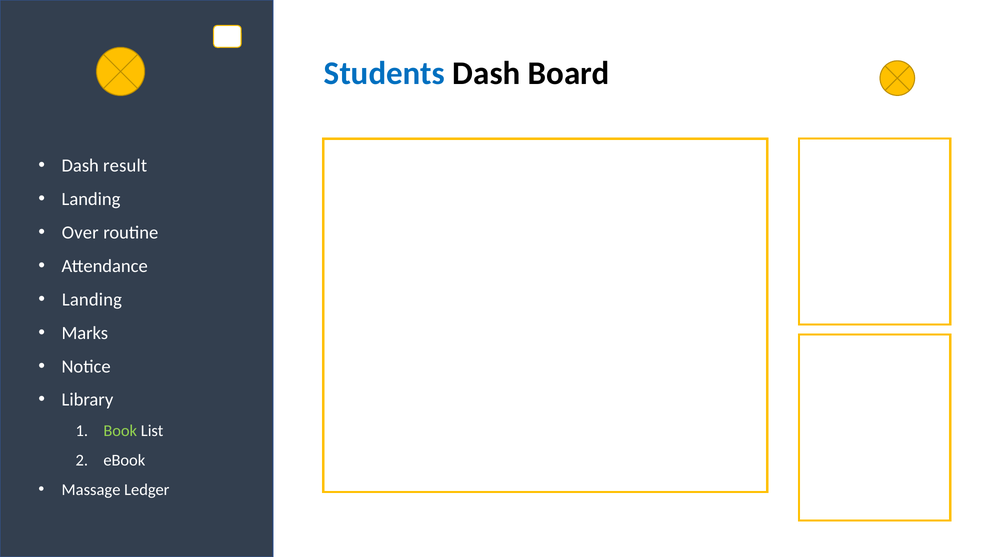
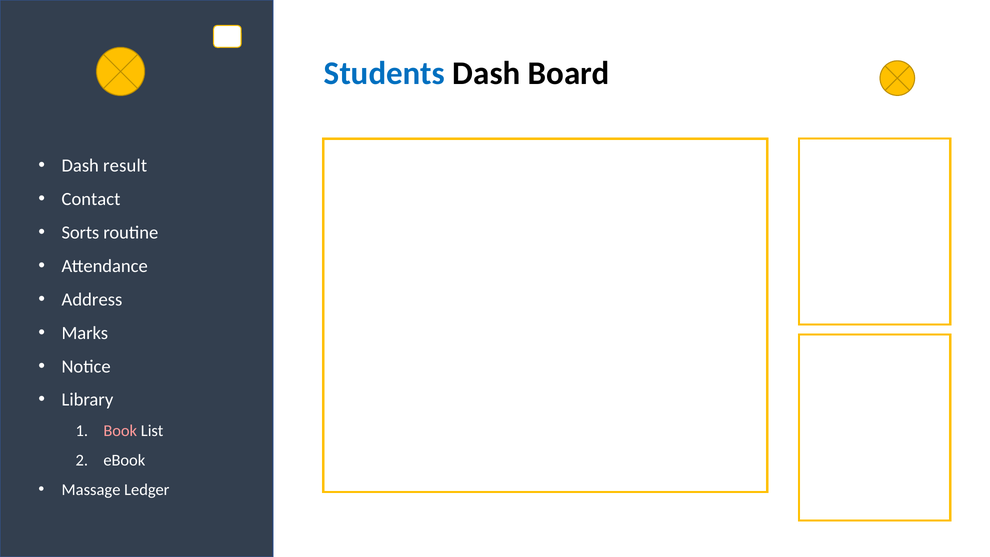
Landing: Landing -> Contact (91, 199)
Over: Over -> Sorts (80, 233)
Landing: Landing -> Address (92, 299)
Book colour: light green -> pink (120, 430)
